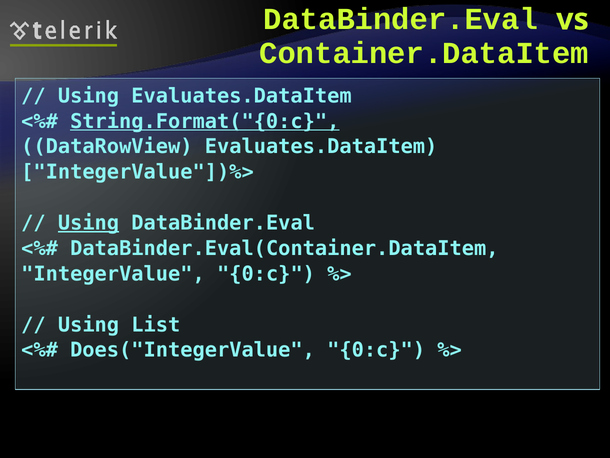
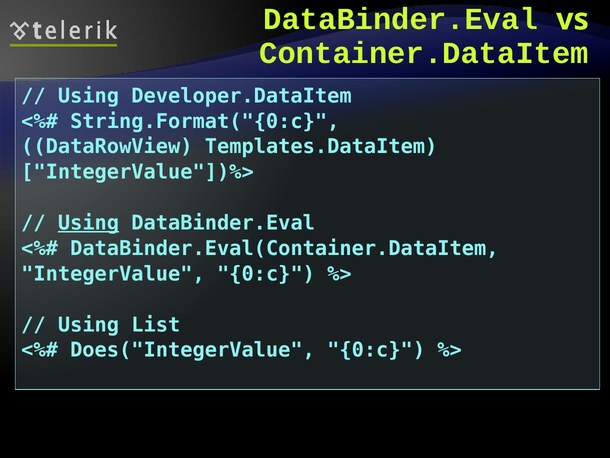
Using Evaluates.DataItem: Evaluates.DataItem -> Developer.DataItem (241, 96)
String.Format("{0:c underline: present -> none (205, 121)
DataRowView Evaluates.DataItem: Evaluates.DataItem -> Templates.DataItem (321, 147)
